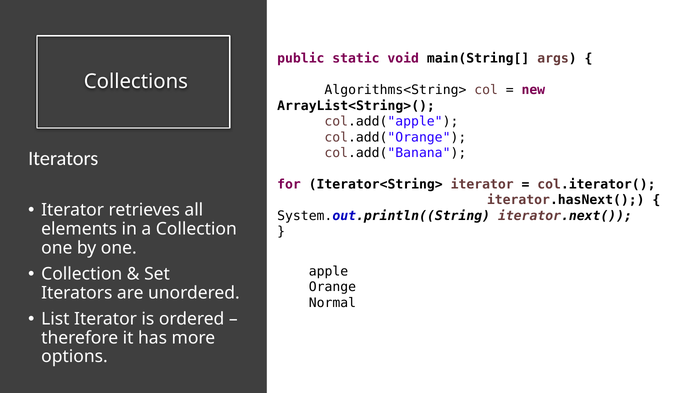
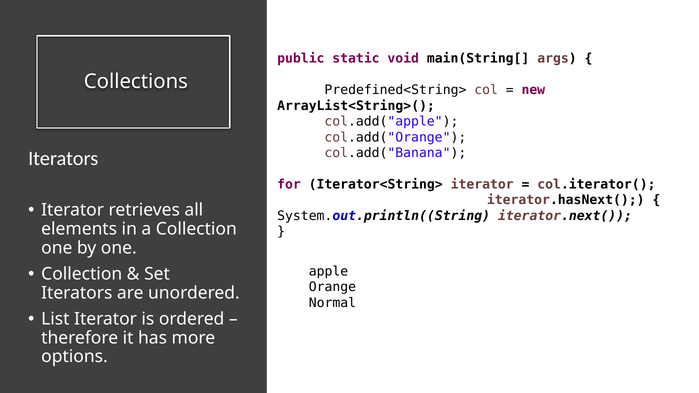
Algorithms<String>: Algorithms<String> -> Predefined<String> (395, 90)
